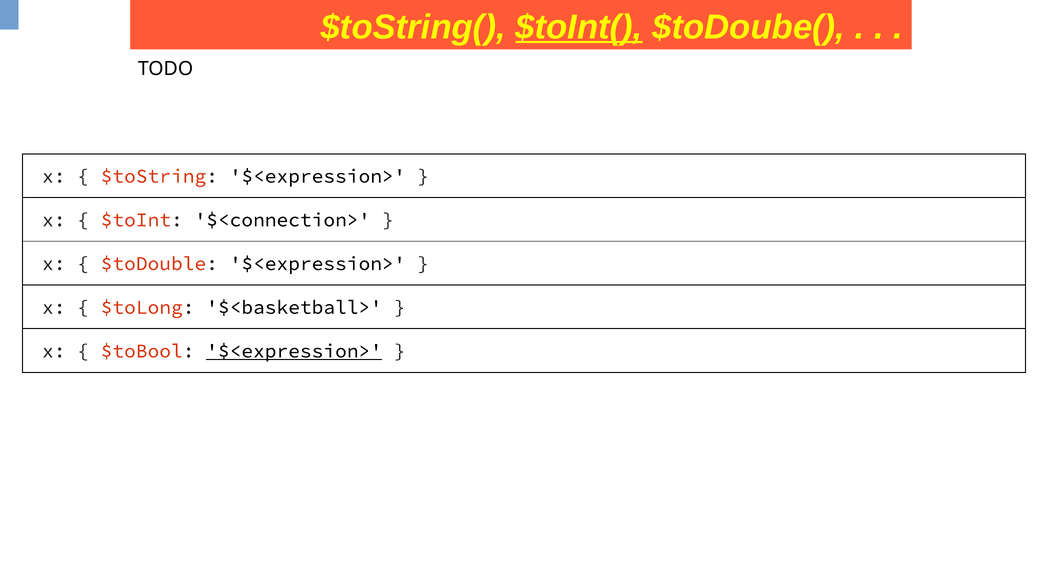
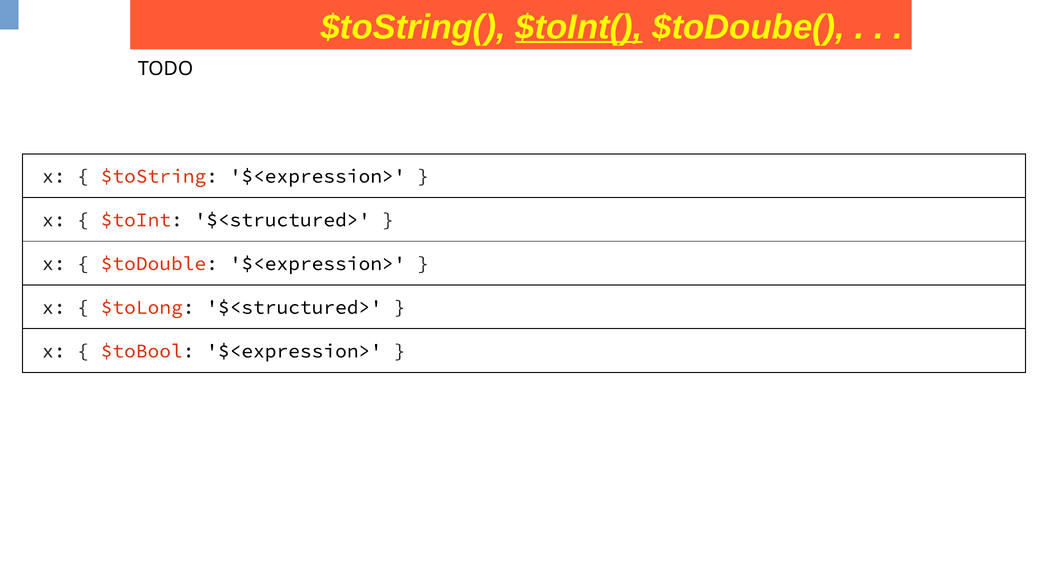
$toInt $<connection>: $<connection> -> $<structured> (282, 220)
$toLong $<basketball>: $<basketball> -> $<structured> (294, 307)
$<expression> underline: present -> none (294, 351)
